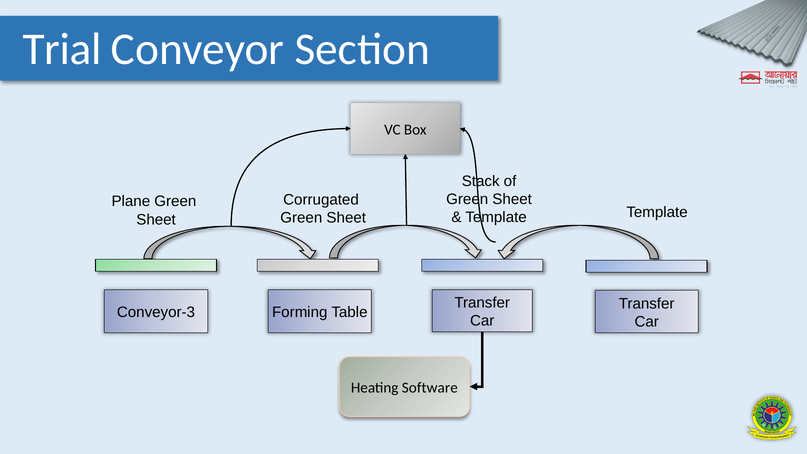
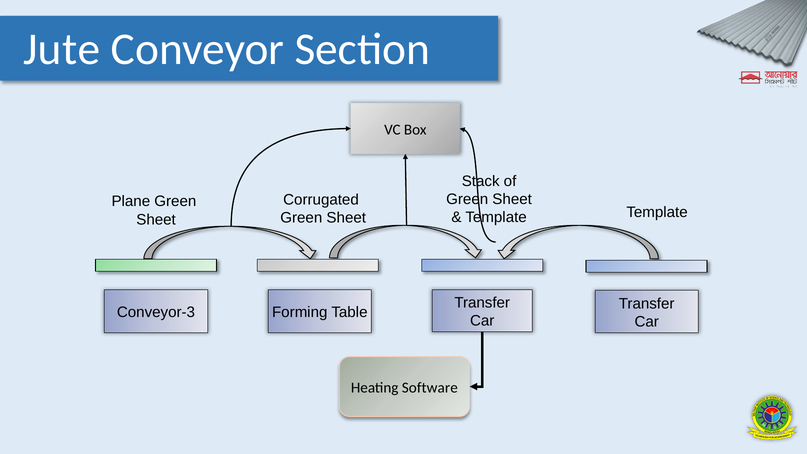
Trial: Trial -> Jute (62, 49)
